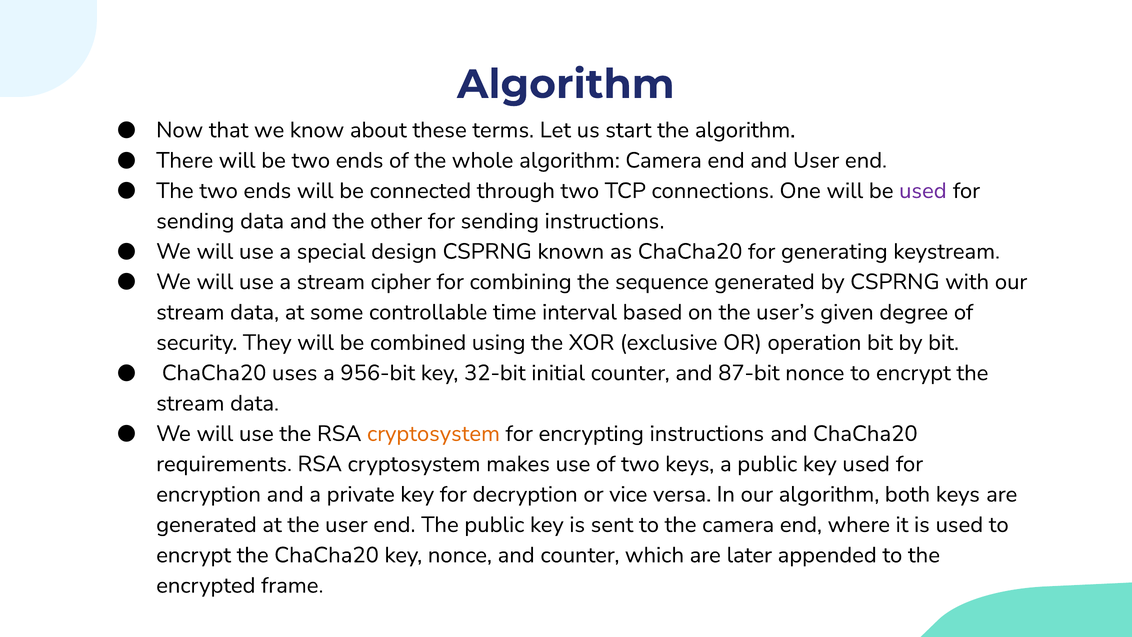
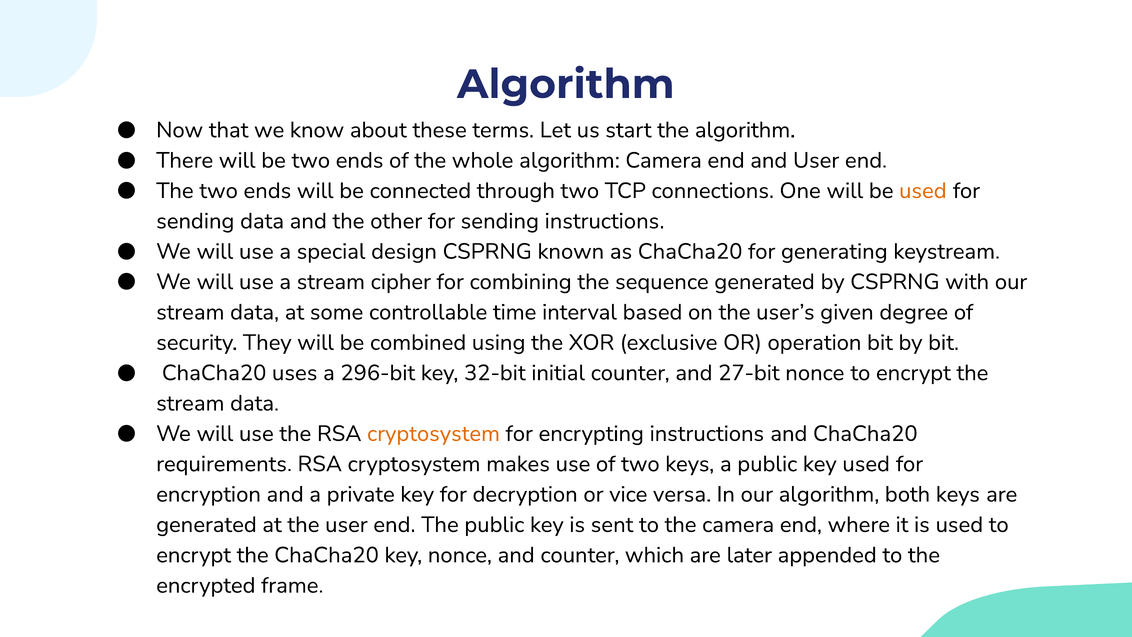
used colour: purple -> orange (923, 191)
956-bit: 956-bit -> 296-bit (378, 373)
87-bit: 87-bit -> 27-bit (749, 373)
